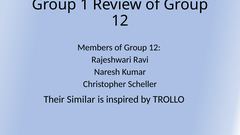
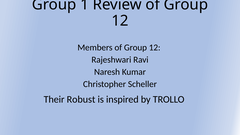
Similar: Similar -> Robust (81, 99)
